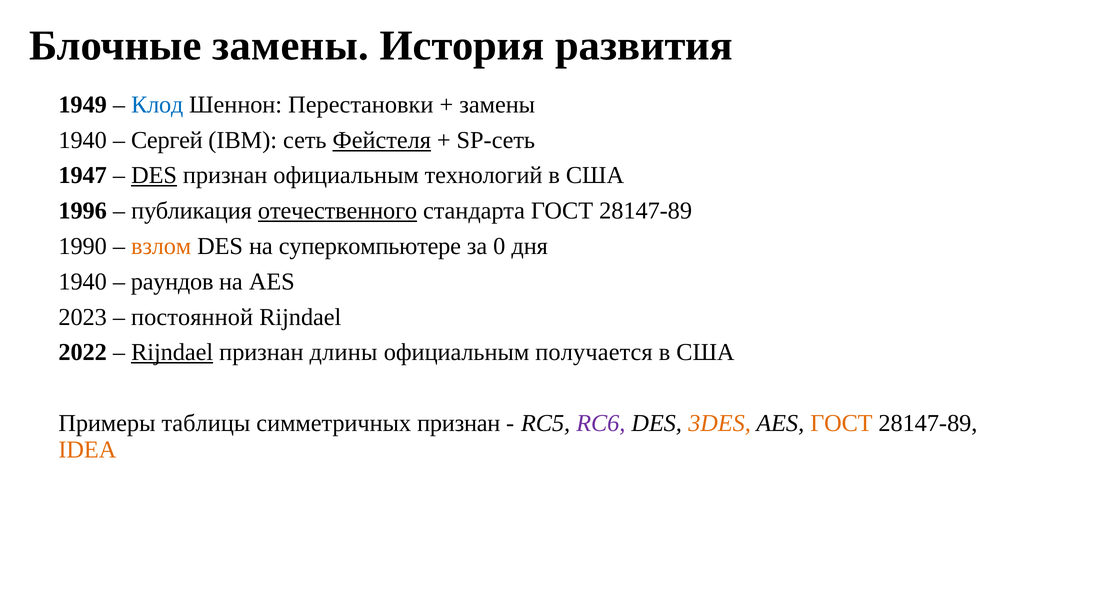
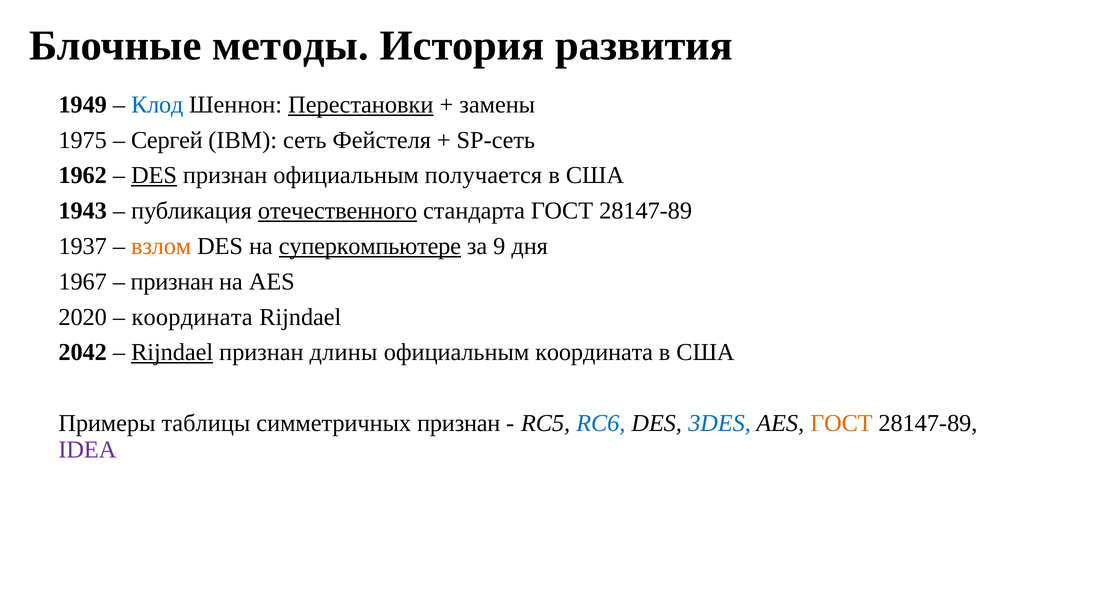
Блочные замены: замены -> методы (291, 46)
Перестановки underline: none -> present (361, 105)
1940: 1940 -> 1975 (83, 140)
Фейстеля underline: present -> none (382, 140)
1947: 1947 -> 1962 (83, 175)
технологий: технологий -> получается (483, 175)
1996: 1996 -> 1943 (83, 211)
1990: 1990 -> 1937 (83, 246)
суперкомпьютере underline: none -> present (370, 246)
0: 0 -> 9 (499, 246)
1940: 1940 -> 1967 (83, 282)
раундов: раундов -> признан (172, 282)
2023: 2023 -> 2020 (83, 317)
постоянной: постоянной -> координата (192, 317)
2022: 2022 -> 2042 (83, 352)
официальным получается: получается -> координата (594, 352)
RC6 colour: purple -> blue (601, 423)
3DES colour: orange -> blue (720, 423)
IDEA colour: orange -> purple (87, 449)
